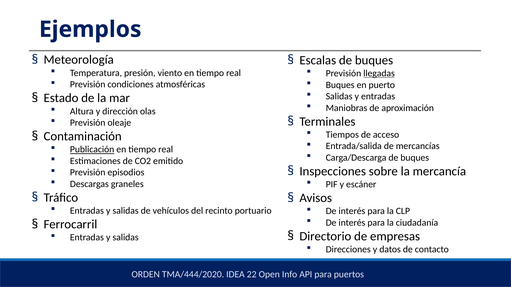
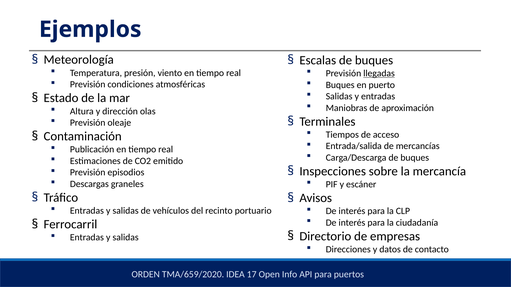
Publicación underline: present -> none (92, 150)
TMA/444/2020: TMA/444/2020 -> TMA/659/2020 (193, 275)
22: 22 -> 17 (252, 275)
